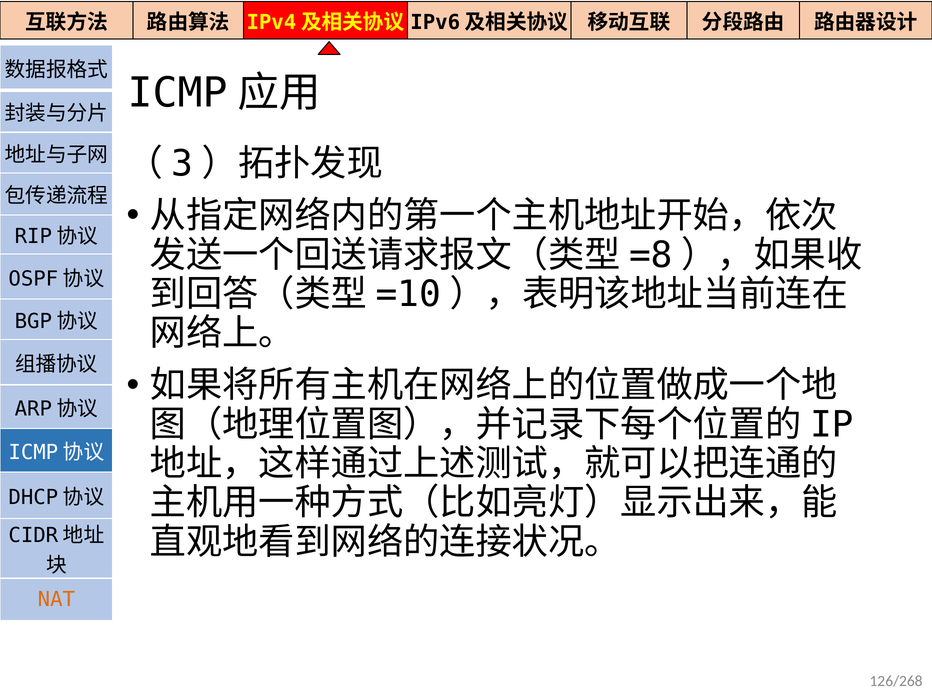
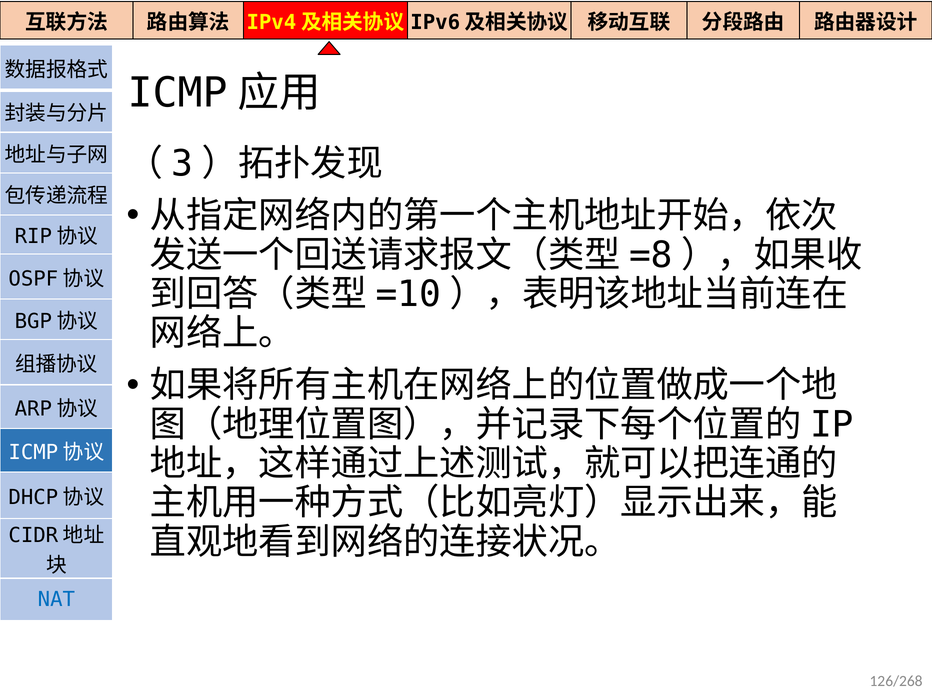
NAT colour: orange -> blue (56, 600)
